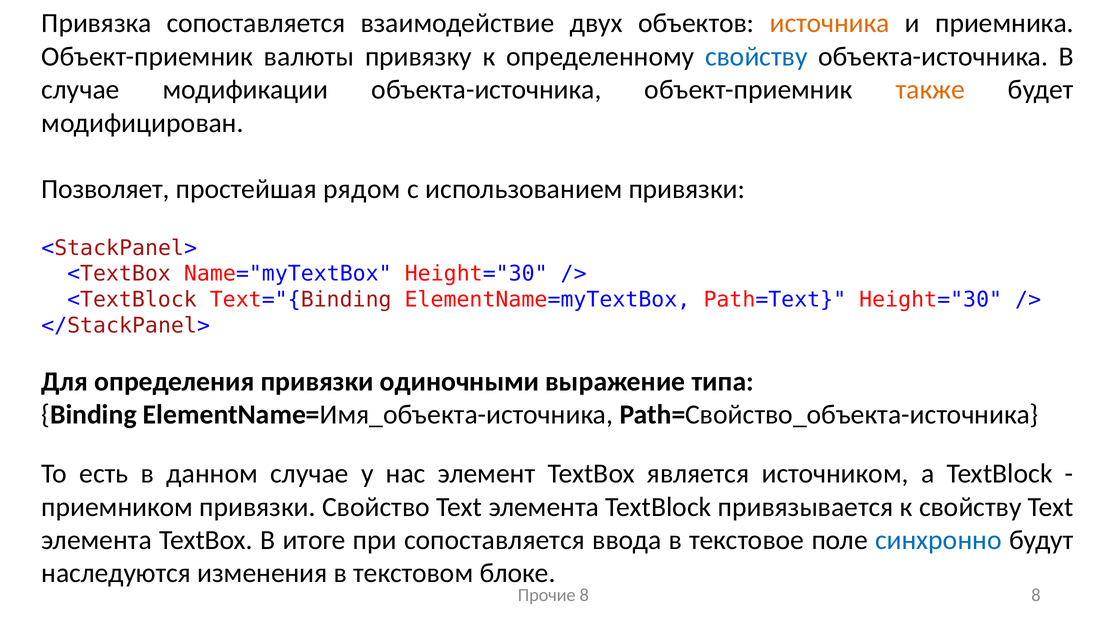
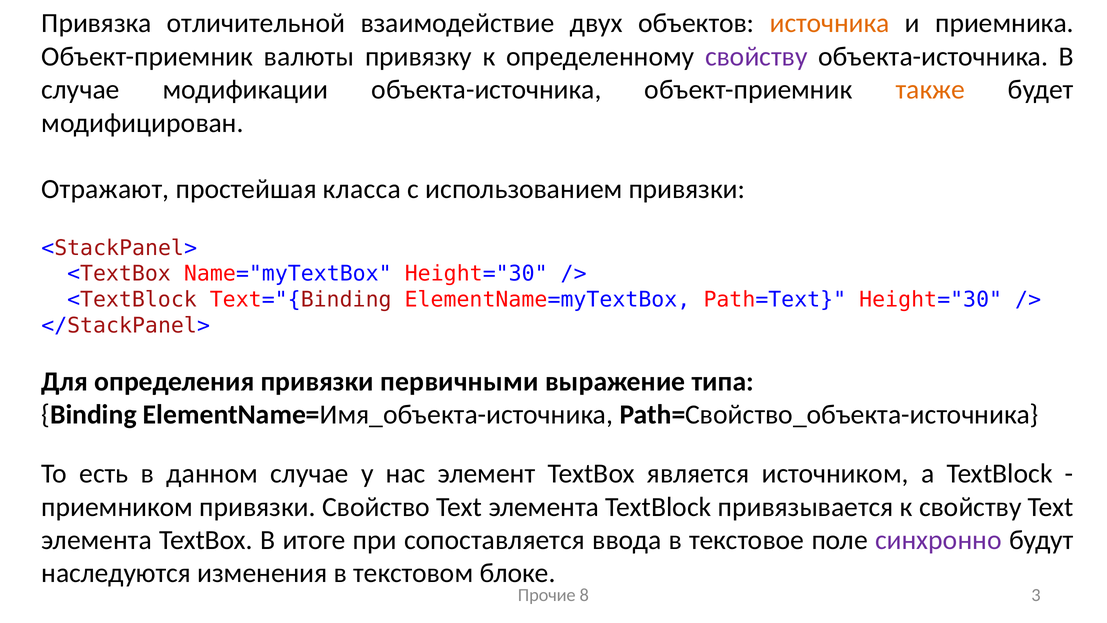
Привязка сопоставляется: сопоставляется -> отличительной (256, 23)
свойству colour: blue -> purple (756, 56)
Позволяет: Позволяет -> Отражают (105, 189)
рядом: рядом -> класса (362, 189)
одиночными: одиночными -> первичными (459, 381)
синхронно colour: blue -> purple (938, 540)
8 8: 8 -> 3 (1036, 595)
